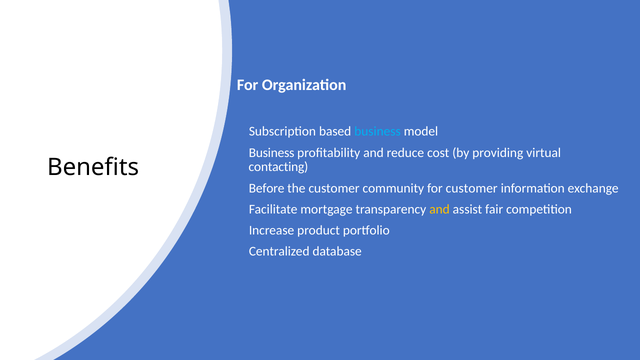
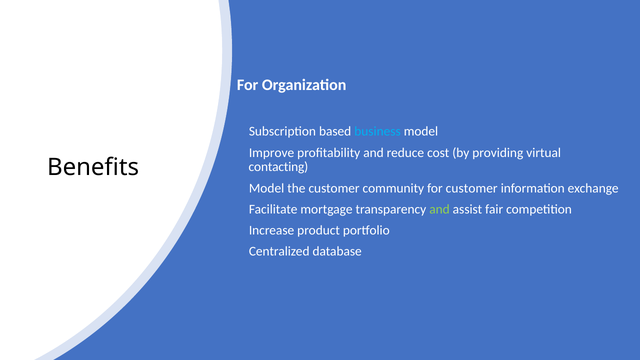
Business: Business -> Improve (272, 153)
Before: Before -> Model (267, 188)
and colour: yellow -> light green (439, 209)
